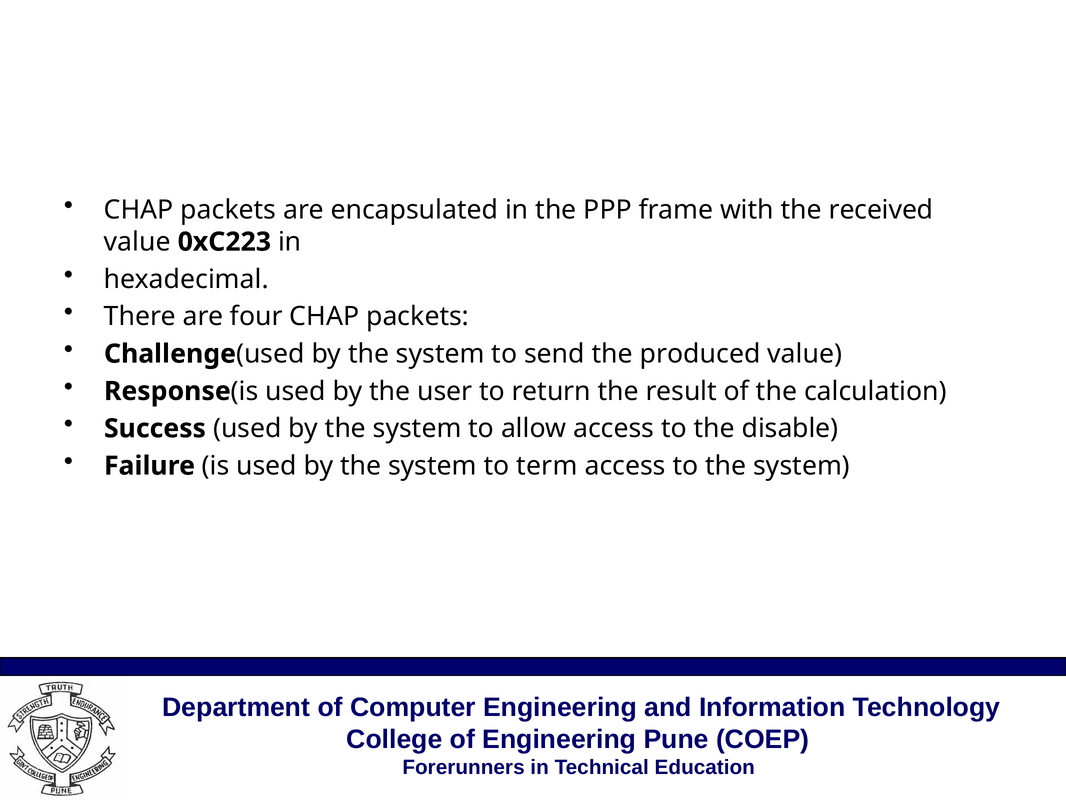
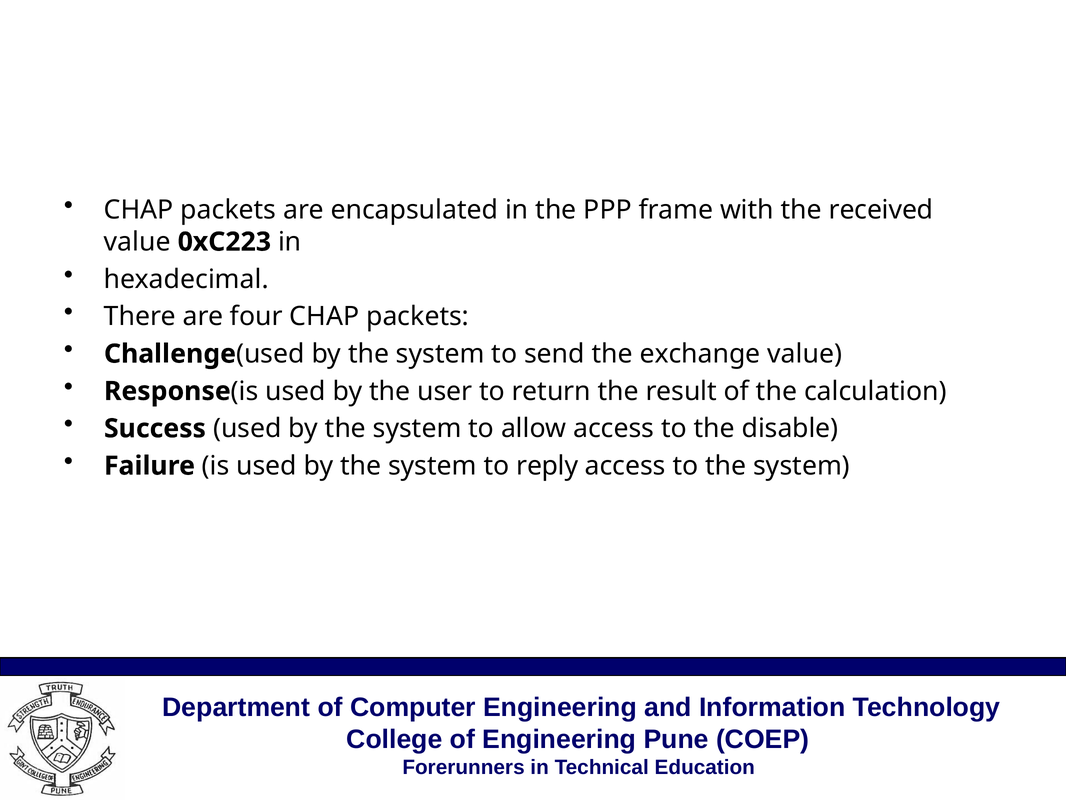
produced: produced -> exchange (700, 354)
term: term -> reply (547, 466)
